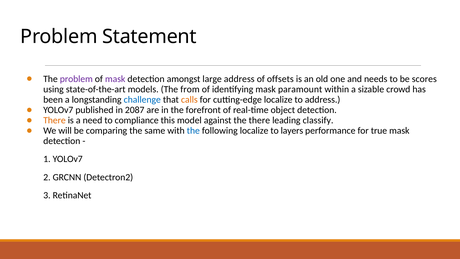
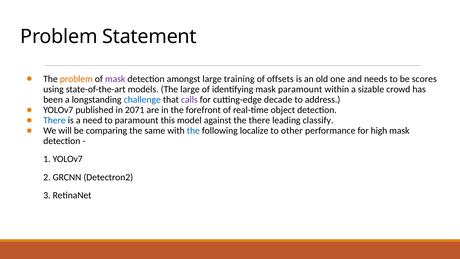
problem colour: purple -> orange (76, 79)
large address: address -> training (239, 79)
The from: from -> large (190, 89)
calls colour: orange -> purple (189, 100)
cutting-edge localize: localize -> decade (278, 100)
2087: 2087 -> 2071 (135, 110)
There colour: orange -> blue (54, 120)
to compliance: compliance -> paramount (137, 120)
layers: layers -> other (292, 131)
true: true -> high (379, 131)
